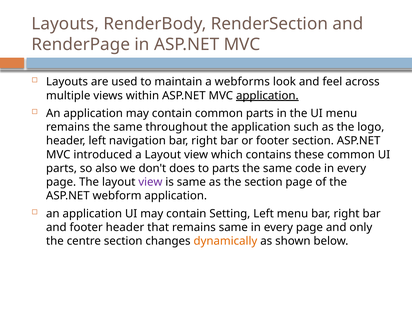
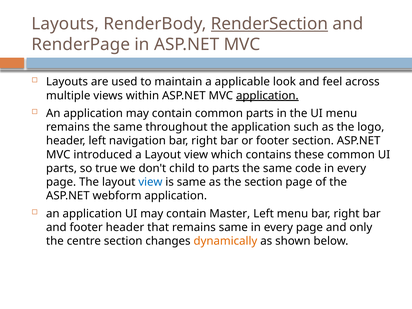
RenderSection underline: none -> present (269, 24)
webforms: webforms -> applicable (242, 82)
also: also -> true (106, 168)
does: does -> child (182, 168)
view colour: purple -> blue (150, 182)
Setting: Setting -> Master (230, 214)
